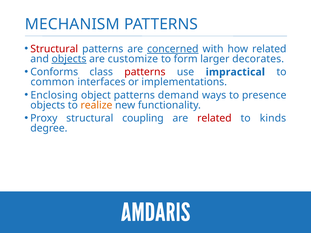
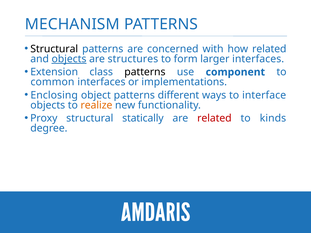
Structural colour: red -> black (54, 49)
concerned underline: present -> none (173, 49)
customize: customize -> structures (133, 59)
larger decorates: decorates -> interfaces (258, 59)
Conforms: Conforms -> Extension (54, 72)
patterns colour: red -> black (145, 72)
impractical: impractical -> component (235, 72)
demand: demand -> different (178, 95)
presence: presence -> interface (264, 95)
coupling: coupling -> statically (143, 118)
